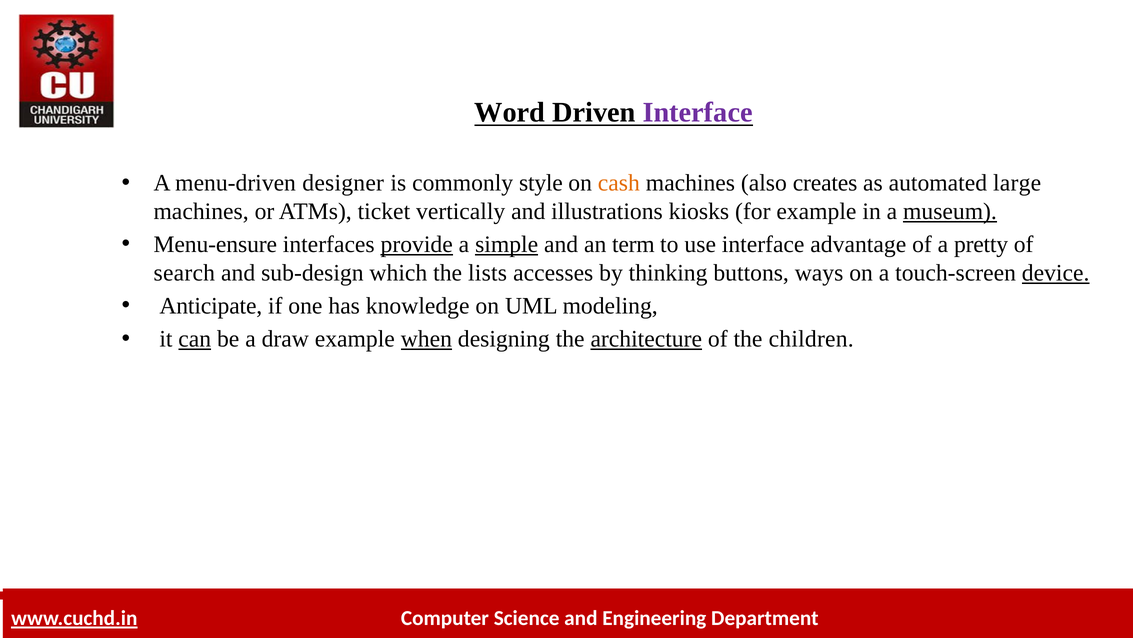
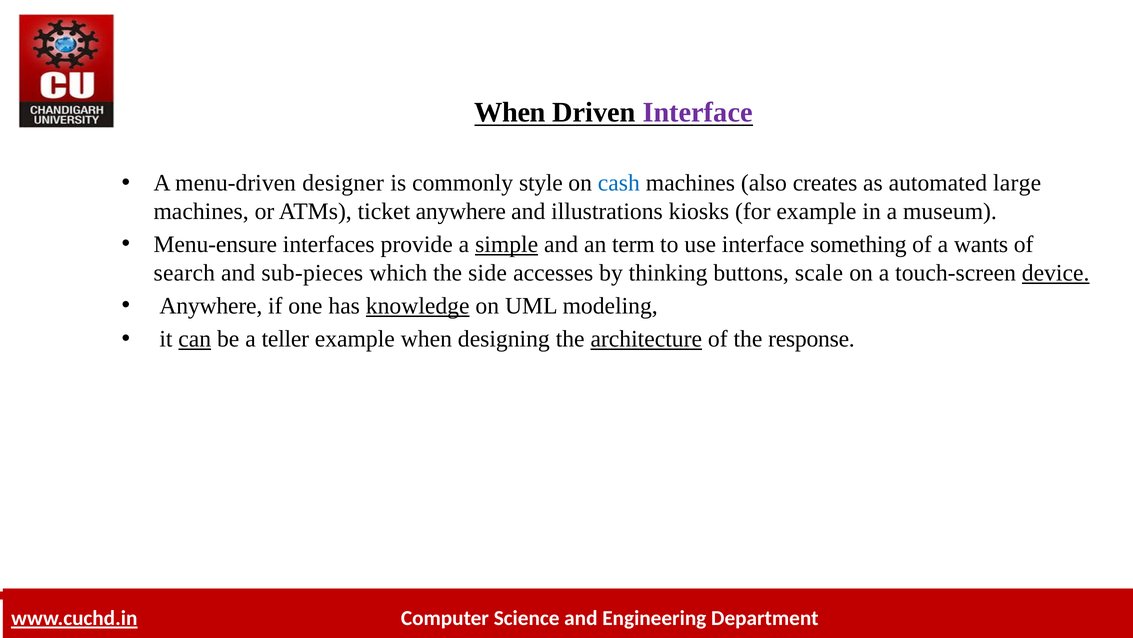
Word: Word -> When (510, 112)
cash colour: orange -> blue (619, 183)
ticket vertically: vertically -> anywhere (461, 211)
museum underline: present -> none (950, 211)
provide underline: present -> none (417, 244)
advantage: advantage -> something (858, 244)
pretty: pretty -> wants (981, 244)
sub-design: sub-design -> sub-pieces (312, 273)
lists: lists -> side (488, 273)
ways: ways -> scale (819, 273)
Anticipate: Anticipate -> Anywhere (211, 306)
knowledge underline: none -> present (418, 306)
draw: draw -> teller (285, 339)
when underline: present -> none (426, 339)
children: children -> response (811, 339)
